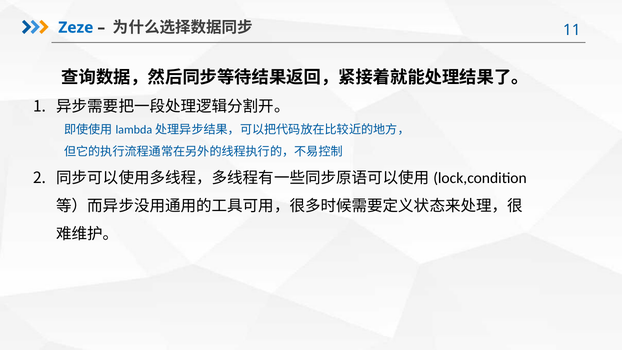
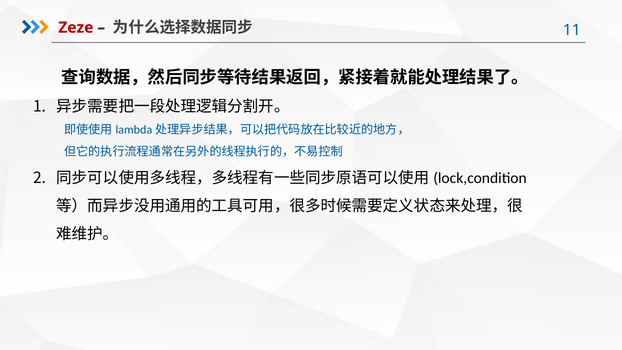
Zeze colour: blue -> red (76, 28)
